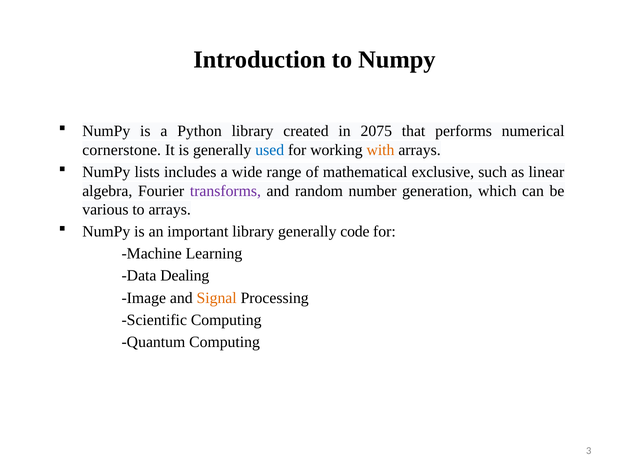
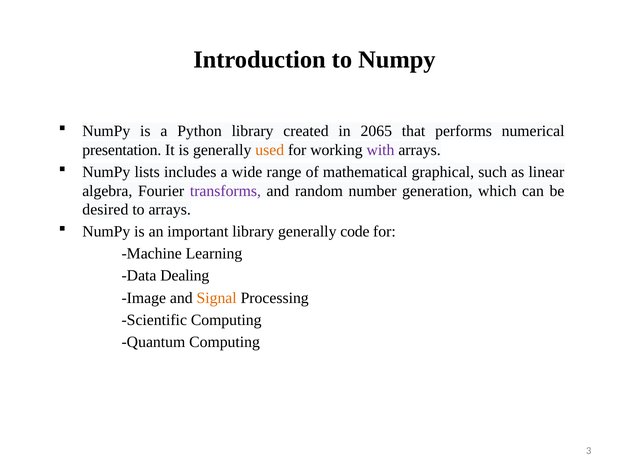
2075: 2075 -> 2065 (376, 131)
cornerstone: cornerstone -> presentation (122, 150)
used colour: blue -> orange (270, 150)
with colour: orange -> purple (380, 150)
exclusive: exclusive -> graphical (443, 172)
various: various -> desired (105, 210)
